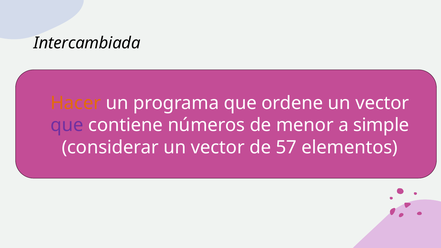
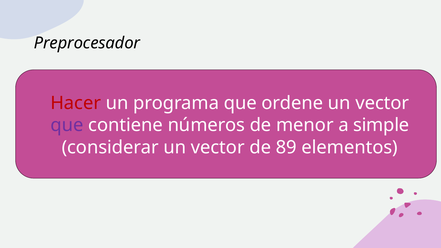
Intercambiada: Intercambiada -> Preprocesador (87, 43)
Hacer colour: orange -> red (76, 103)
57: 57 -> 89 (286, 147)
